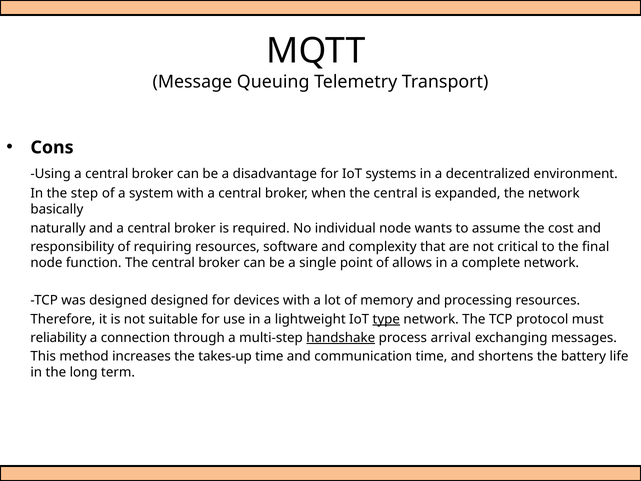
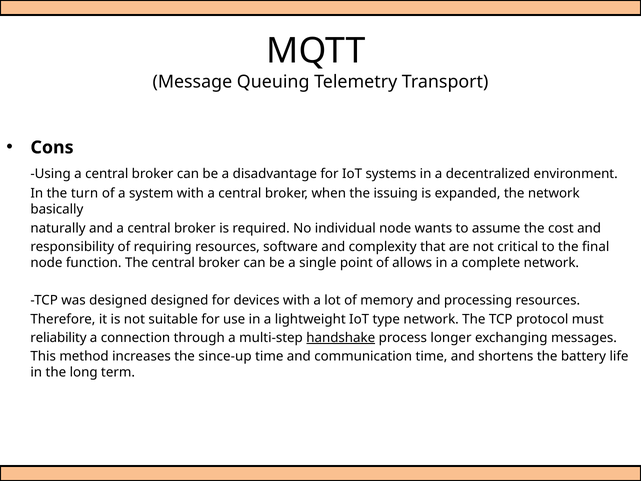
step: step -> turn (85, 193)
when the central: central -> issuing (396, 193)
type underline: present -> none (386, 319)
arrival: arrival -> longer (451, 338)
takes-up: takes-up -> since-up (225, 356)
